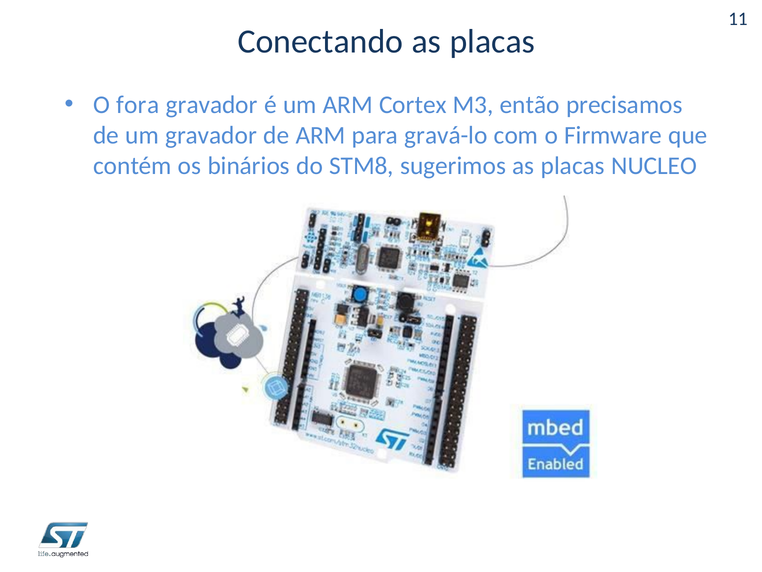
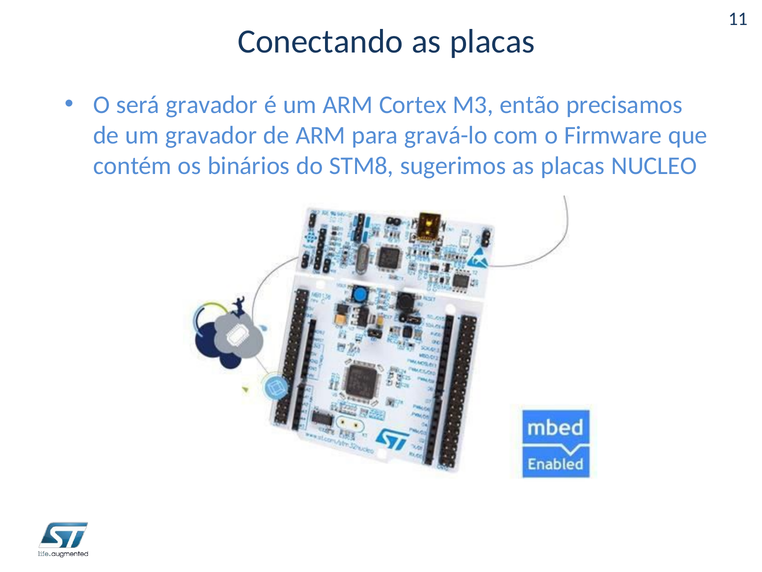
fora: fora -> será (138, 105)
